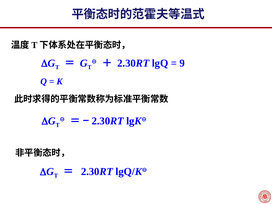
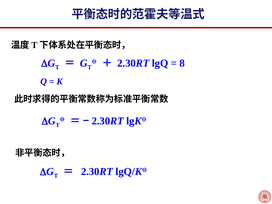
9: 9 -> 8 (182, 63)
